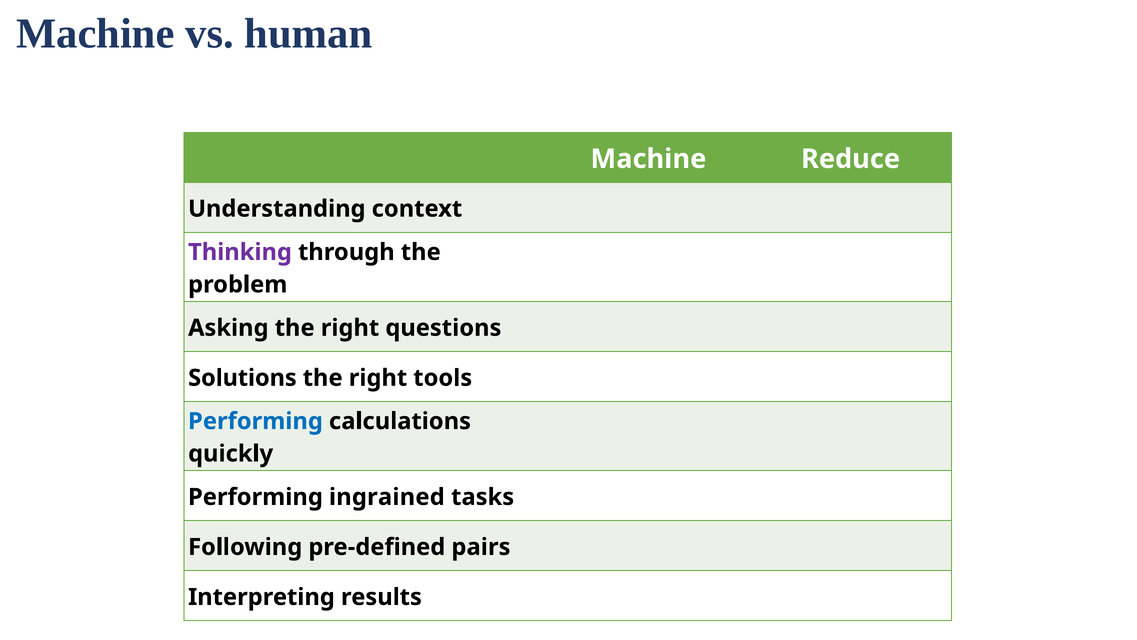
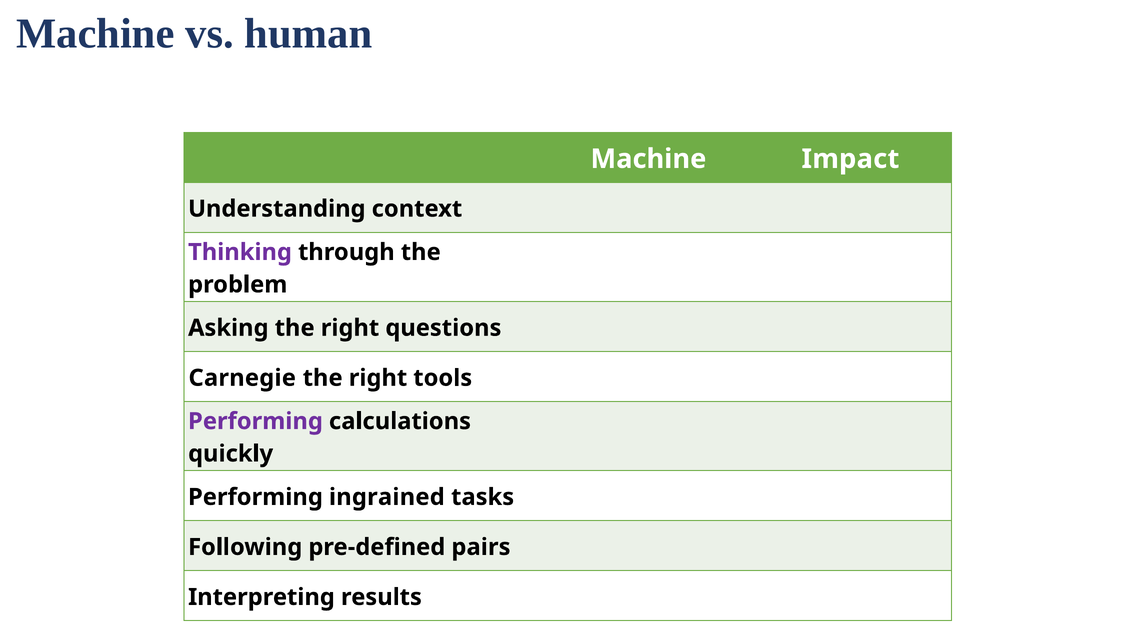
Reduce: Reduce -> Impact (850, 159)
Solutions: Solutions -> Carnegie (242, 378)
Performing colour: blue -> purple (255, 421)
